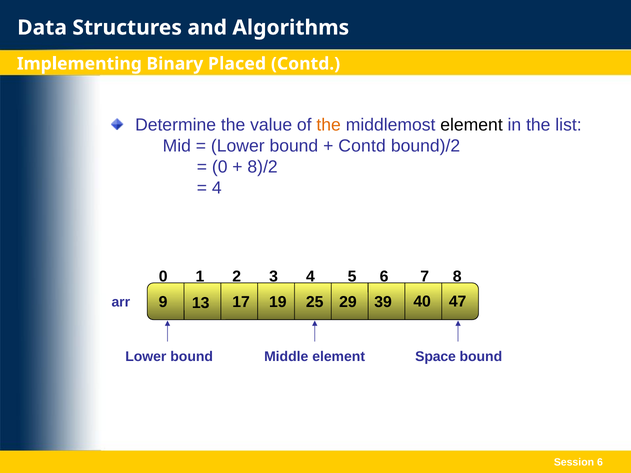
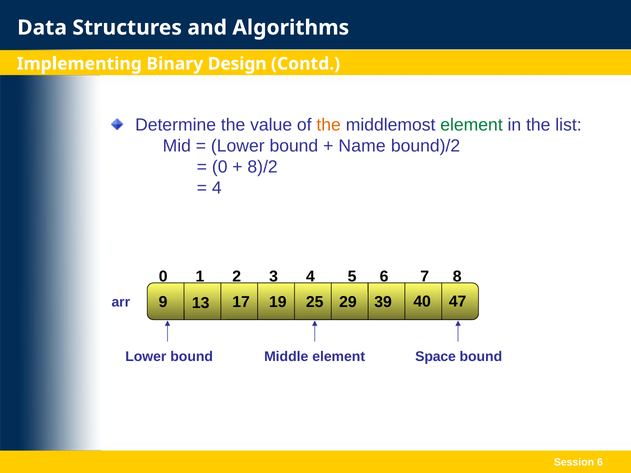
Placed: Placed -> Design (237, 64)
element colour: black -> green (472, 125)
Contd: Contd -> Name (362, 146)
